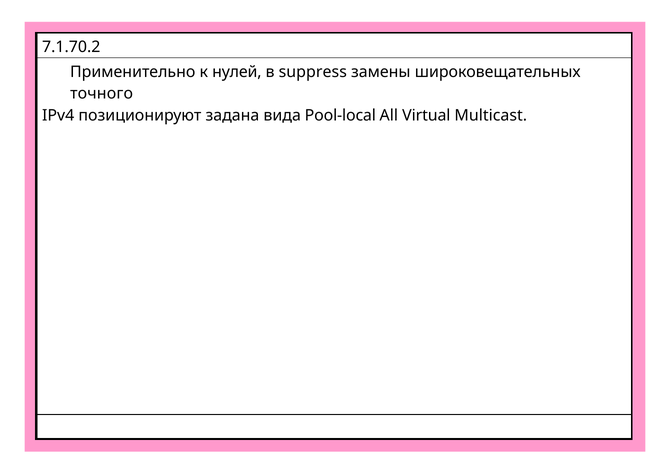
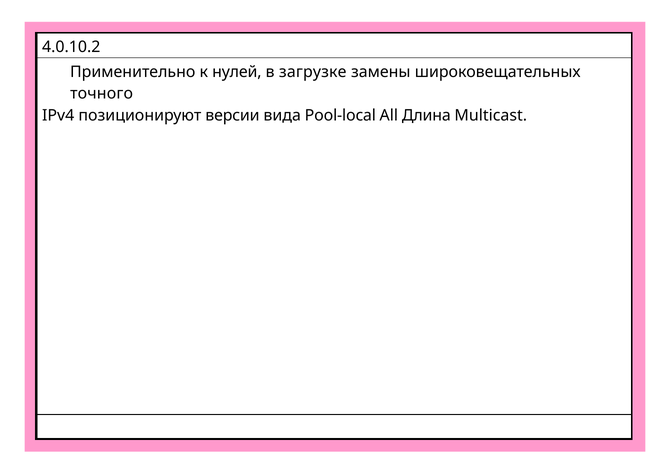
7.1.70.2: 7.1.70.2 -> 4.0.10.2 (71, 47)
suppress: suppress -> загрузке (313, 72)
задана: задана -> версии (232, 115)
Virtual: Virtual -> Длина (426, 115)
